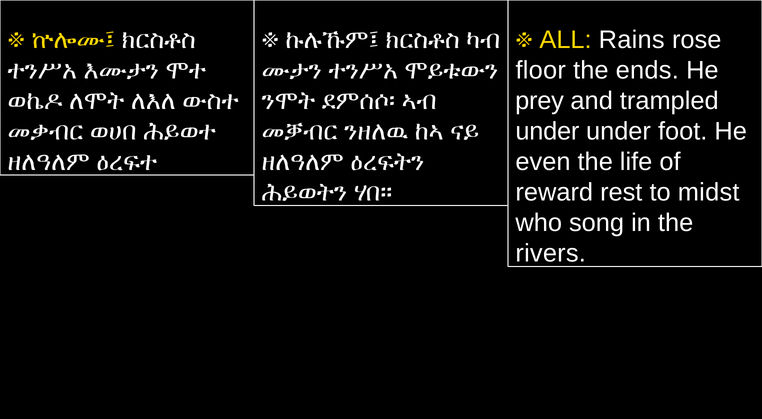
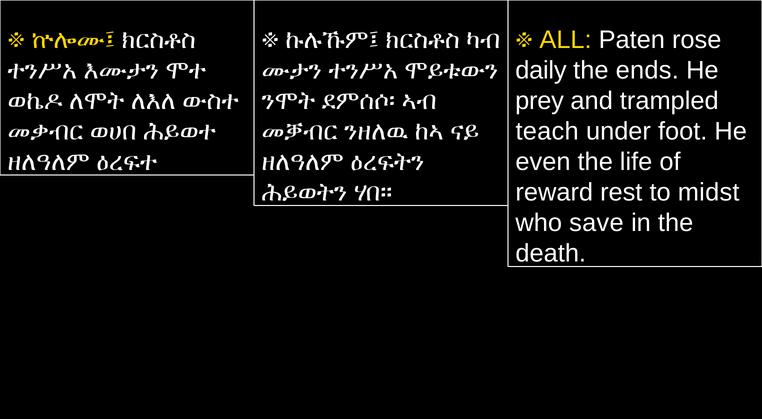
Rains: Rains -> Paten (632, 40)
floor: floor -> daily (541, 70)
under: under -> teach (547, 131)
song: song -> save (596, 223)
rivers: rivers -> death (551, 253)
